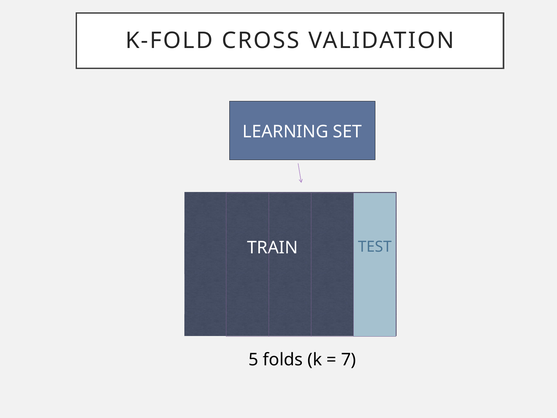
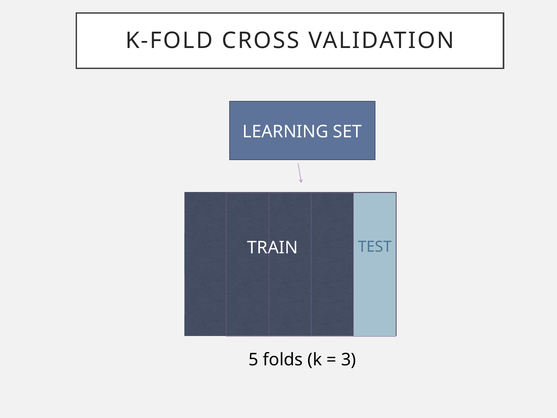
7: 7 -> 3 (349, 360)
